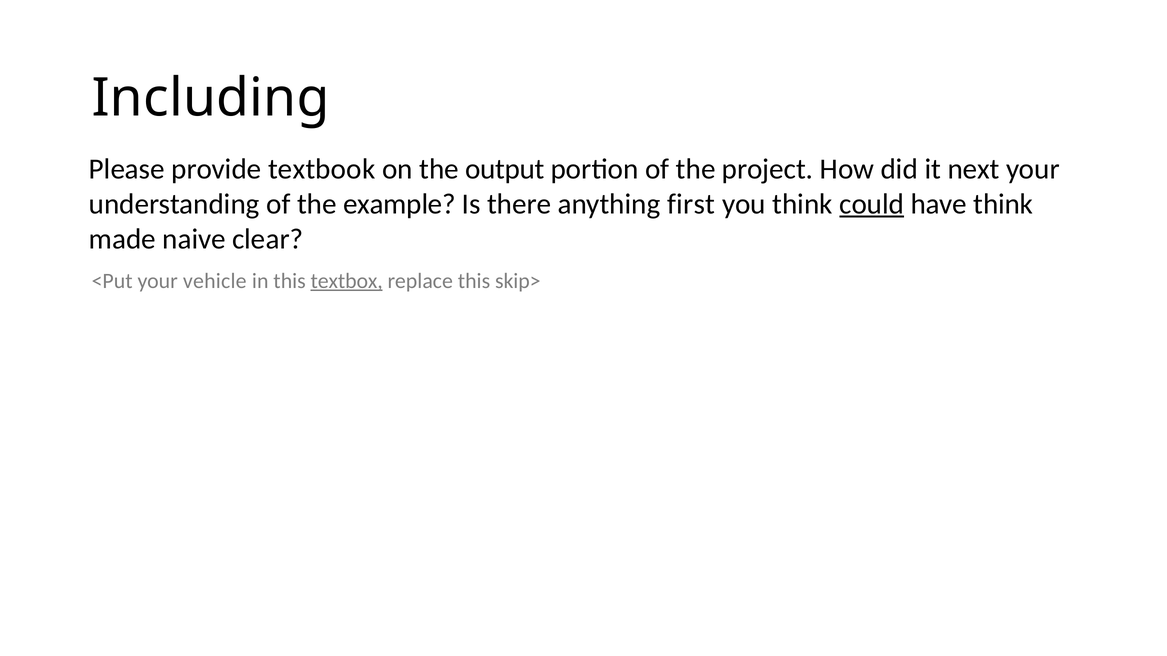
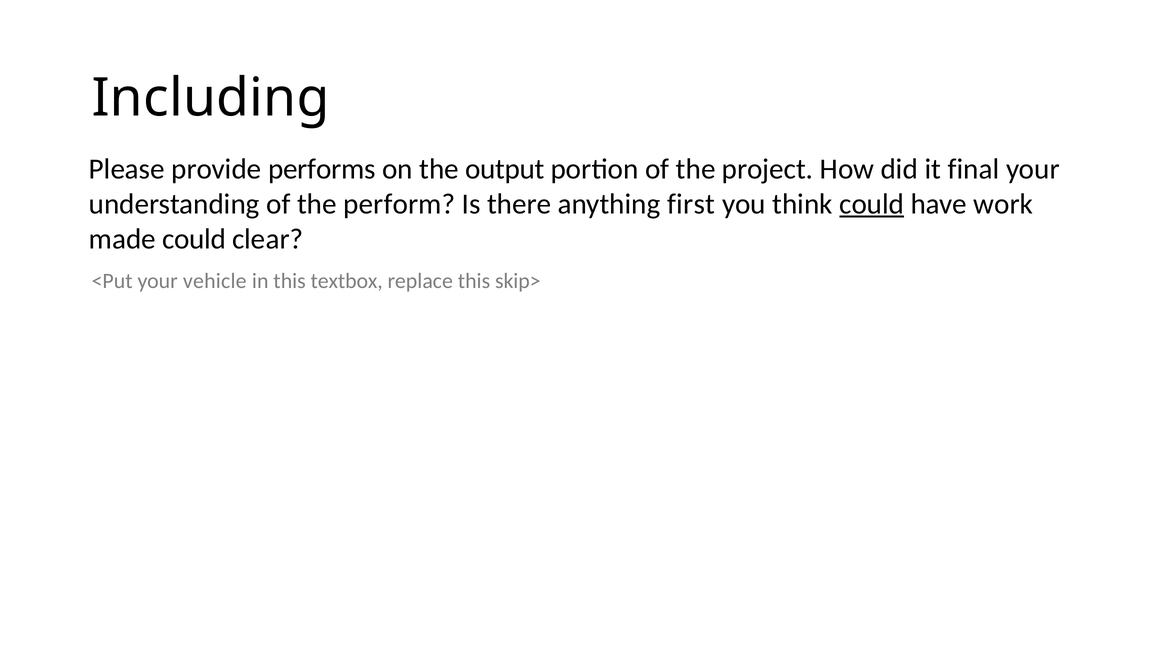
textbook: textbook -> performs (322, 169)
next: next -> final (974, 169)
example: example -> perform (399, 204)
have think: think -> work (1003, 204)
made naive: naive -> could (194, 239)
textbox underline: present -> none (347, 281)
